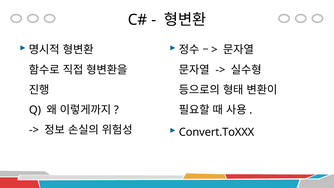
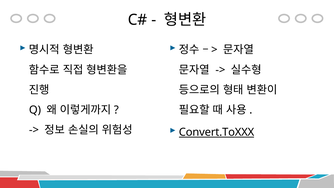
Convert.ToXXX underline: none -> present (217, 132)
